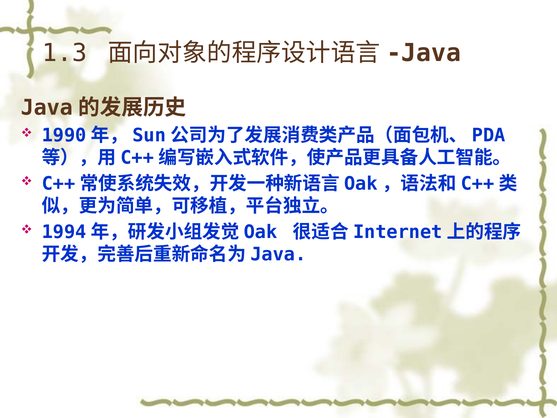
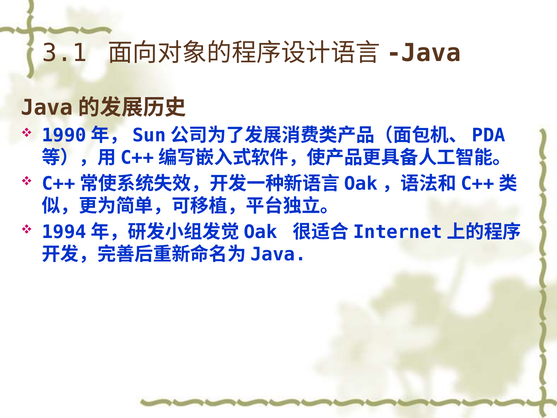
1.3: 1.3 -> 3.1 (65, 53)
